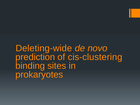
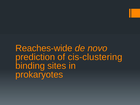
Deleting-wide: Deleting-wide -> Reaches-wide (44, 48)
